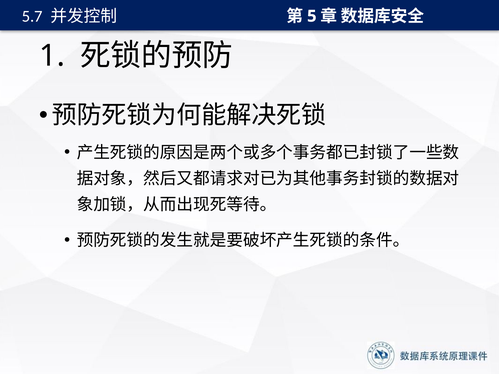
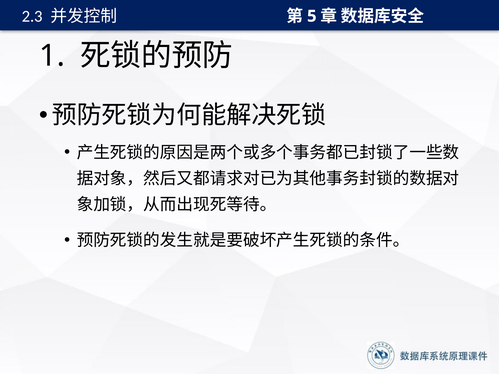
5.7: 5.7 -> 2.3 (32, 16)
